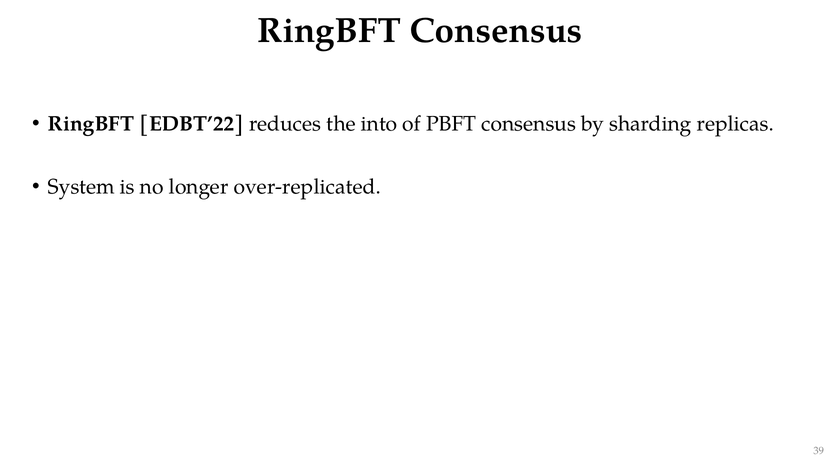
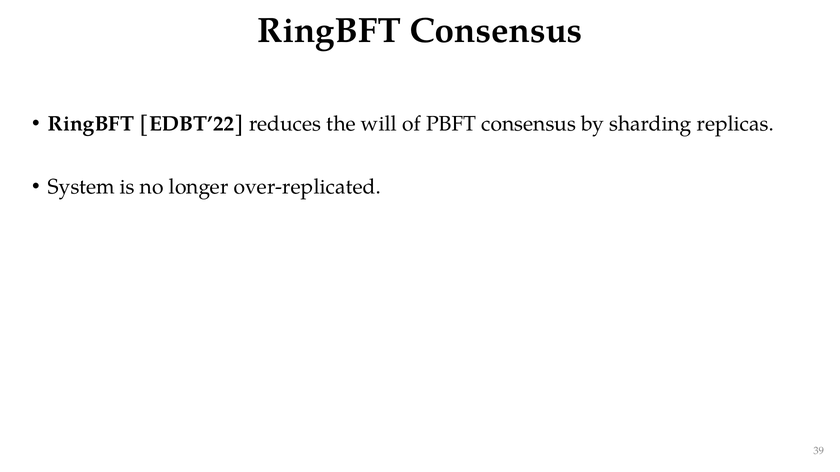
into: into -> will (379, 124)
